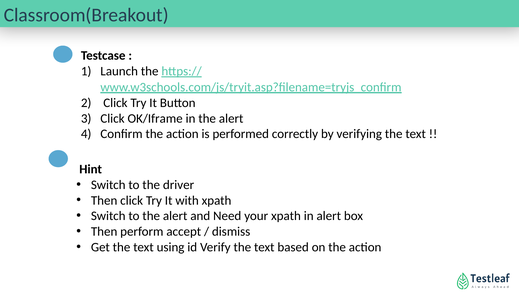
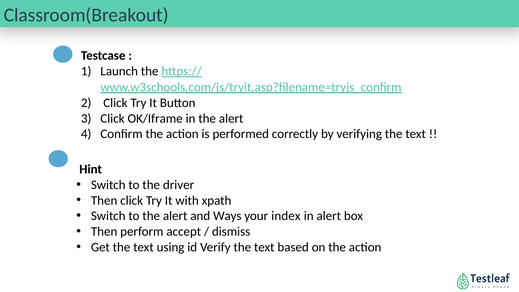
Need: Need -> Ways (227, 216)
your xpath: xpath -> index (286, 216)
